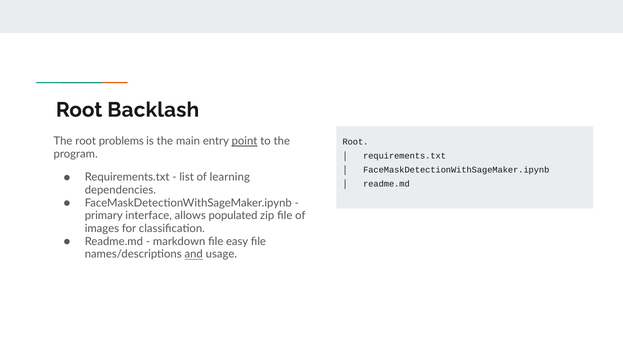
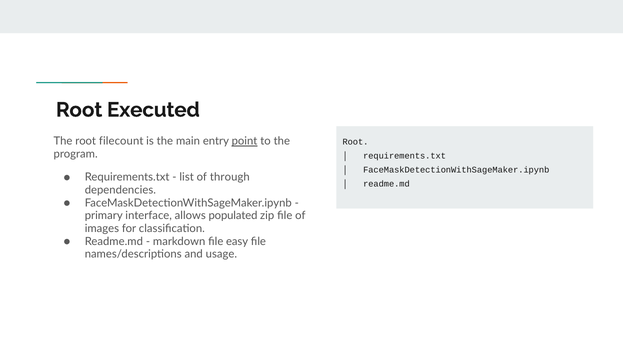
Backlash: Backlash -> Executed (153, 110)
problems: problems -> filecount (121, 141)
learning: learning -> through (230, 177)
and underline: present -> none (194, 255)
